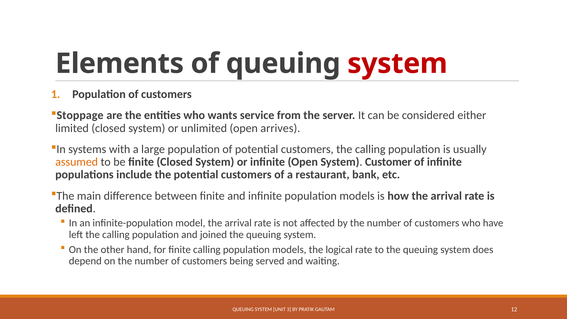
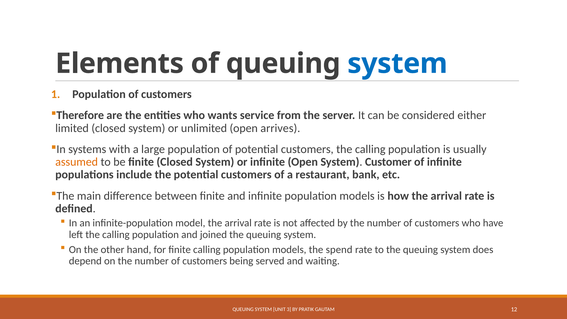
system colour: red -> blue (397, 64)
Stoppage: Stoppage -> Therefore (80, 115)
logical: logical -> spend (339, 250)
